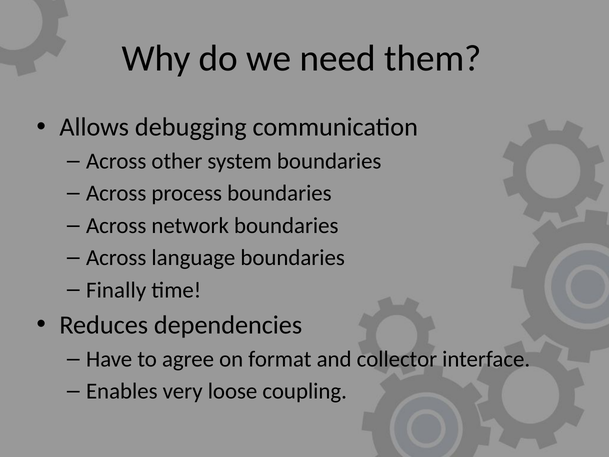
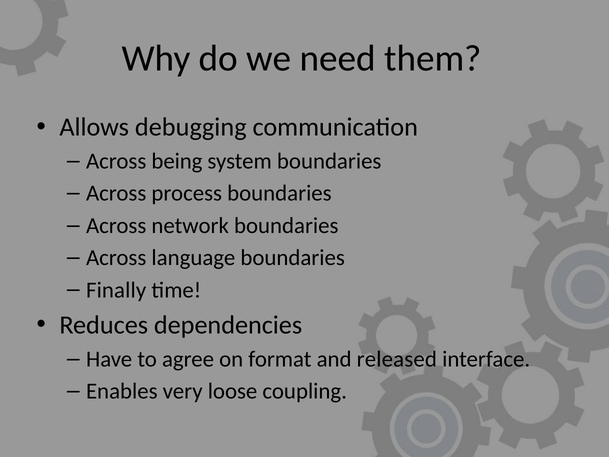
other: other -> being (177, 161)
collector: collector -> released (397, 359)
